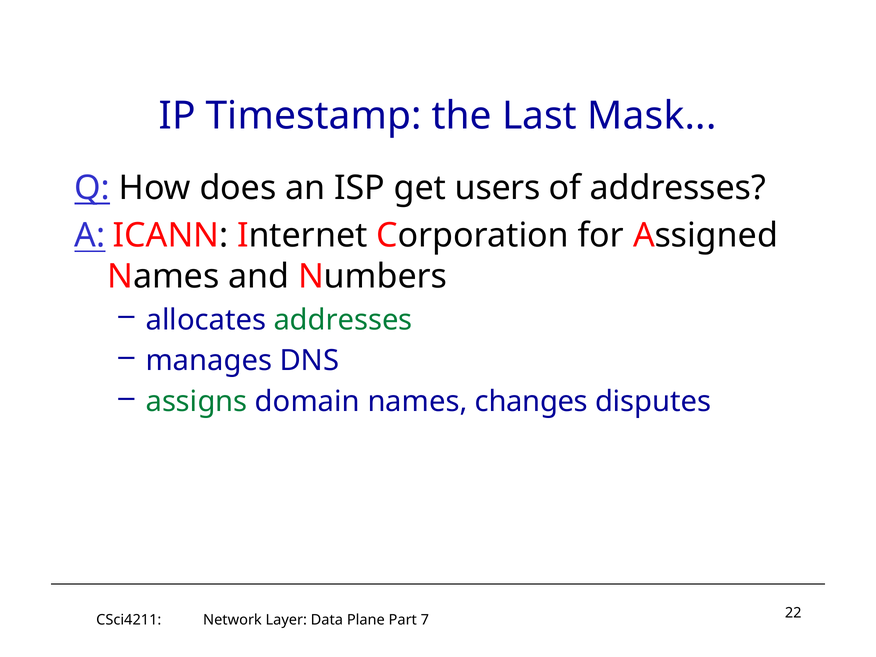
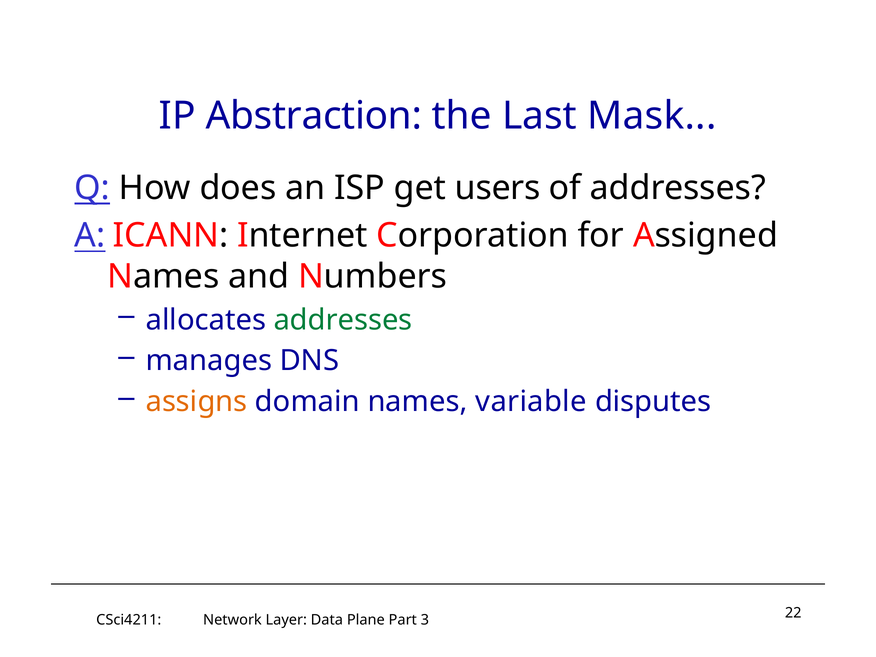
Timestamp: Timestamp -> Abstraction (314, 116)
assigns colour: green -> orange (197, 402)
changes: changes -> variable (531, 402)
7: 7 -> 3 (425, 620)
